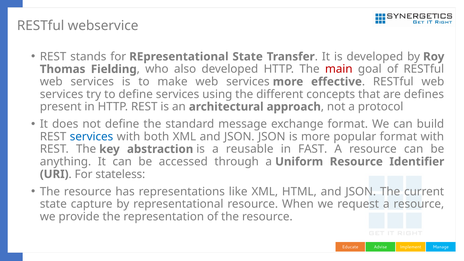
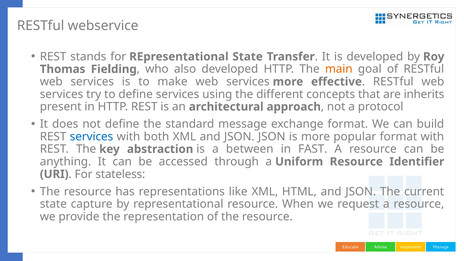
main colour: red -> orange (339, 69)
defines: defines -> inherits (424, 94)
reusable: reusable -> between (250, 149)
